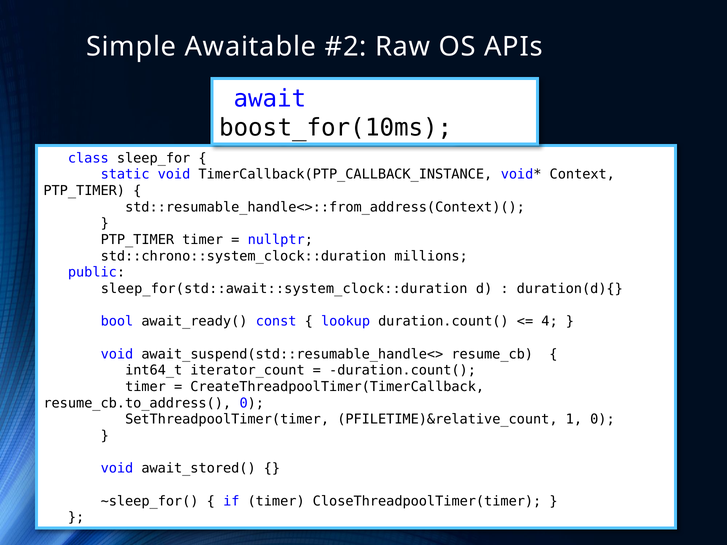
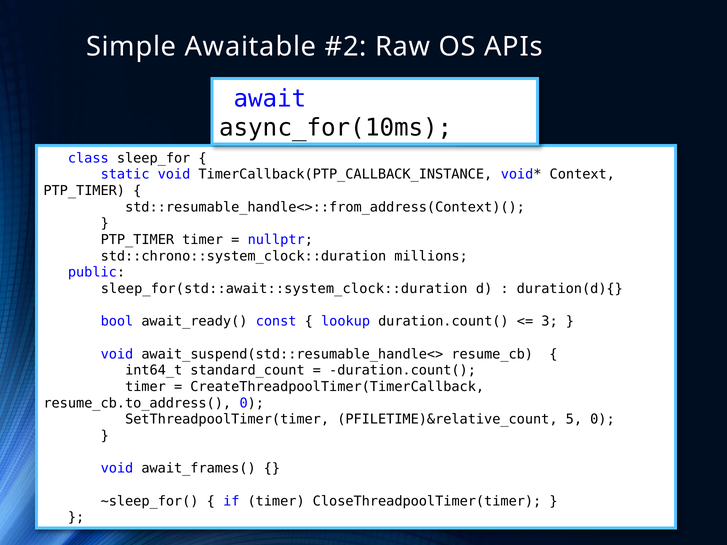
boost_for(10ms: boost_for(10ms -> async_for(10ms (336, 128)
4: 4 -> 3 (550, 322)
iterator_count: iterator_count -> standard_count (248, 371)
1: 1 -> 5 (574, 420)
await_stored(: await_stored( -> await_frames( (199, 469)
